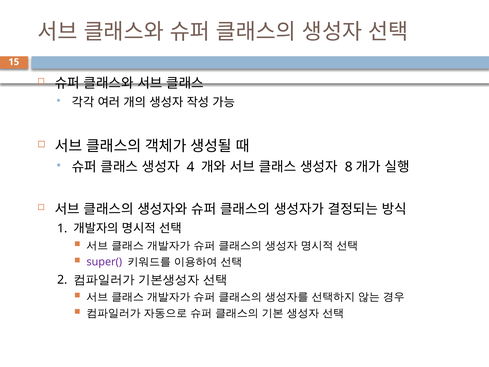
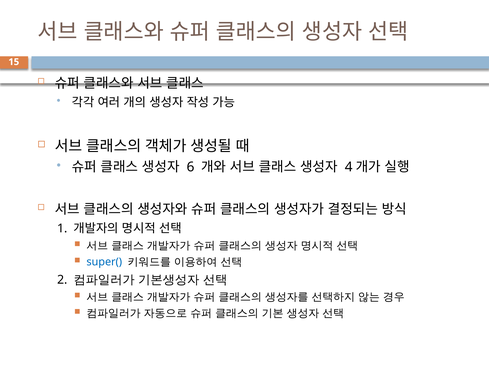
4: 4 -> 6 (191, 167)
8: 8 -> 4 (349, 167)
super( colour: purple -> blue (104, 262)
